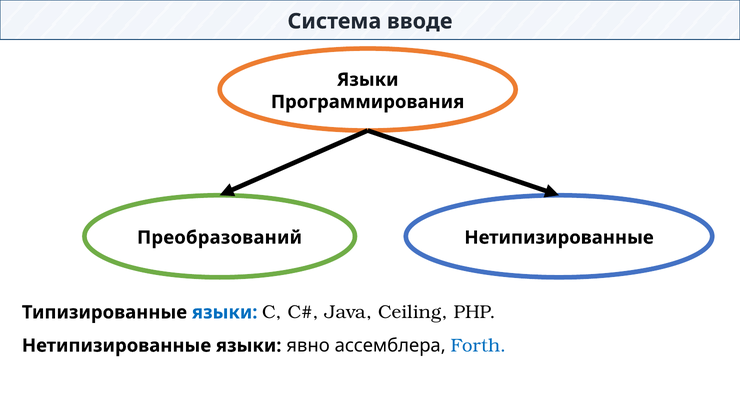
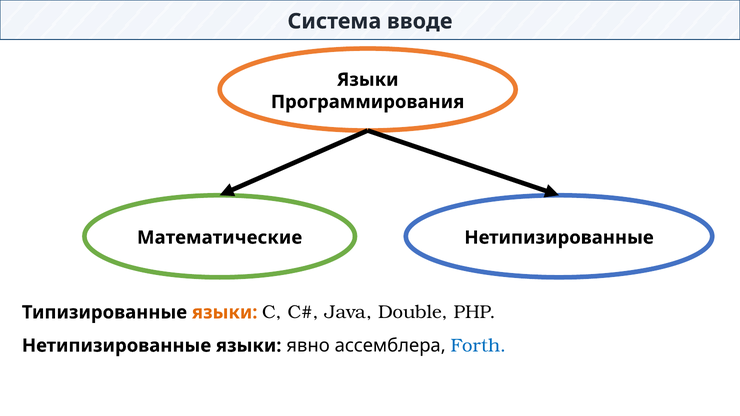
Преобразований: Преобразований -> Математические (220, 238)
языки colour: blue -> orange (225, 313)
Ceiling: Ceiling -> Double (413, 313)
